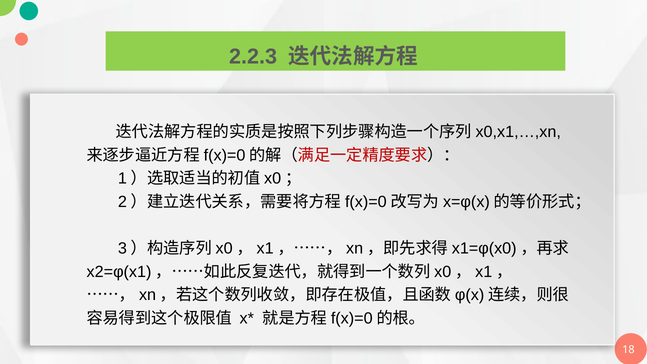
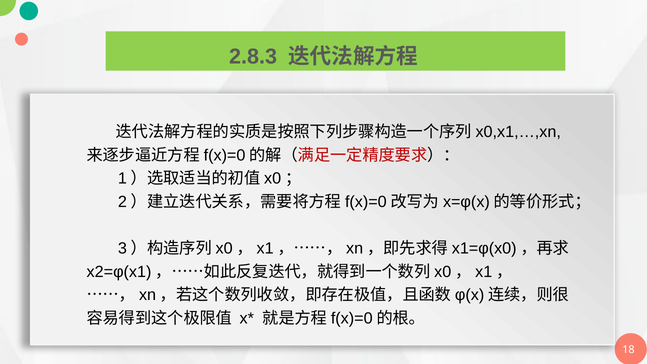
2.2.3: 2.2.3 -> 2.8.3 (253, 57)
